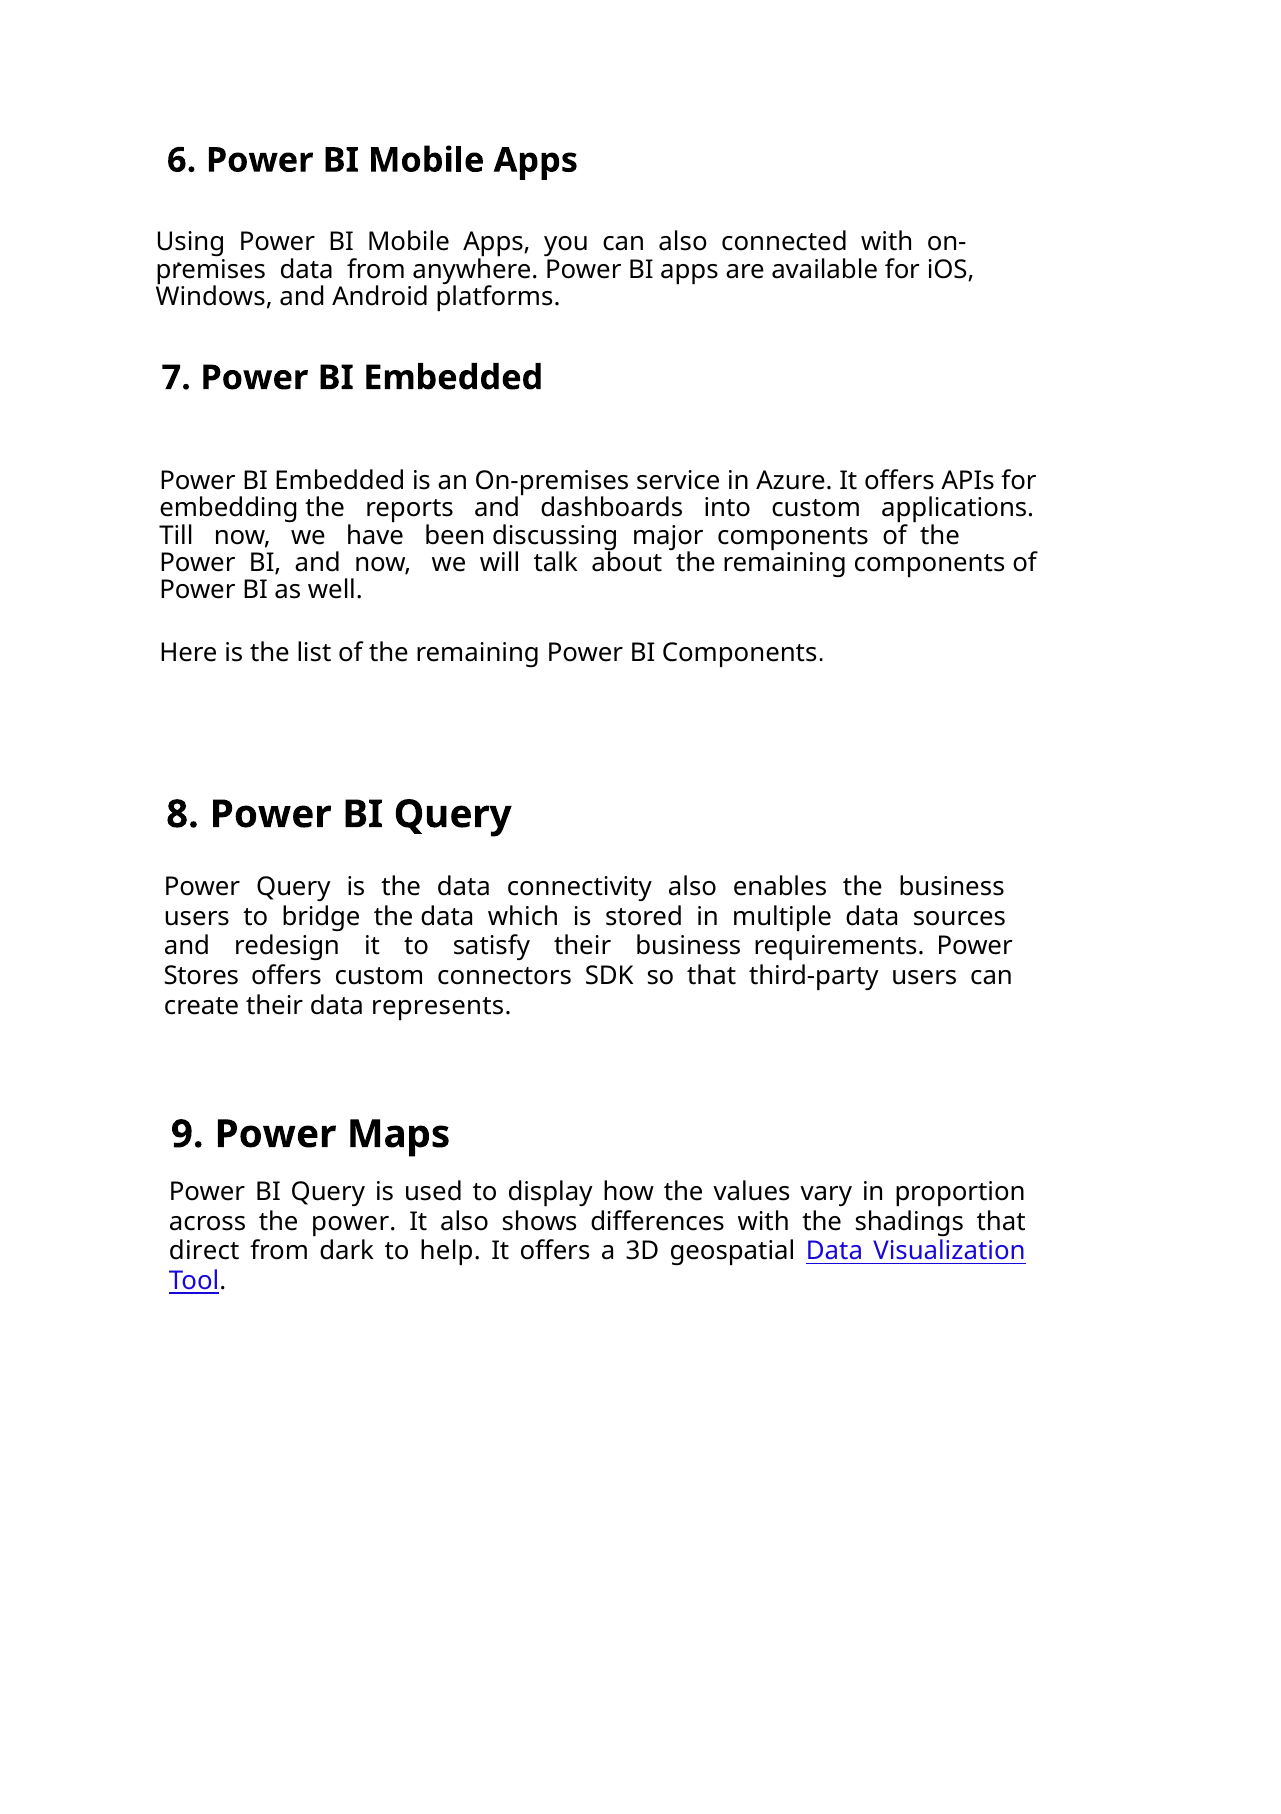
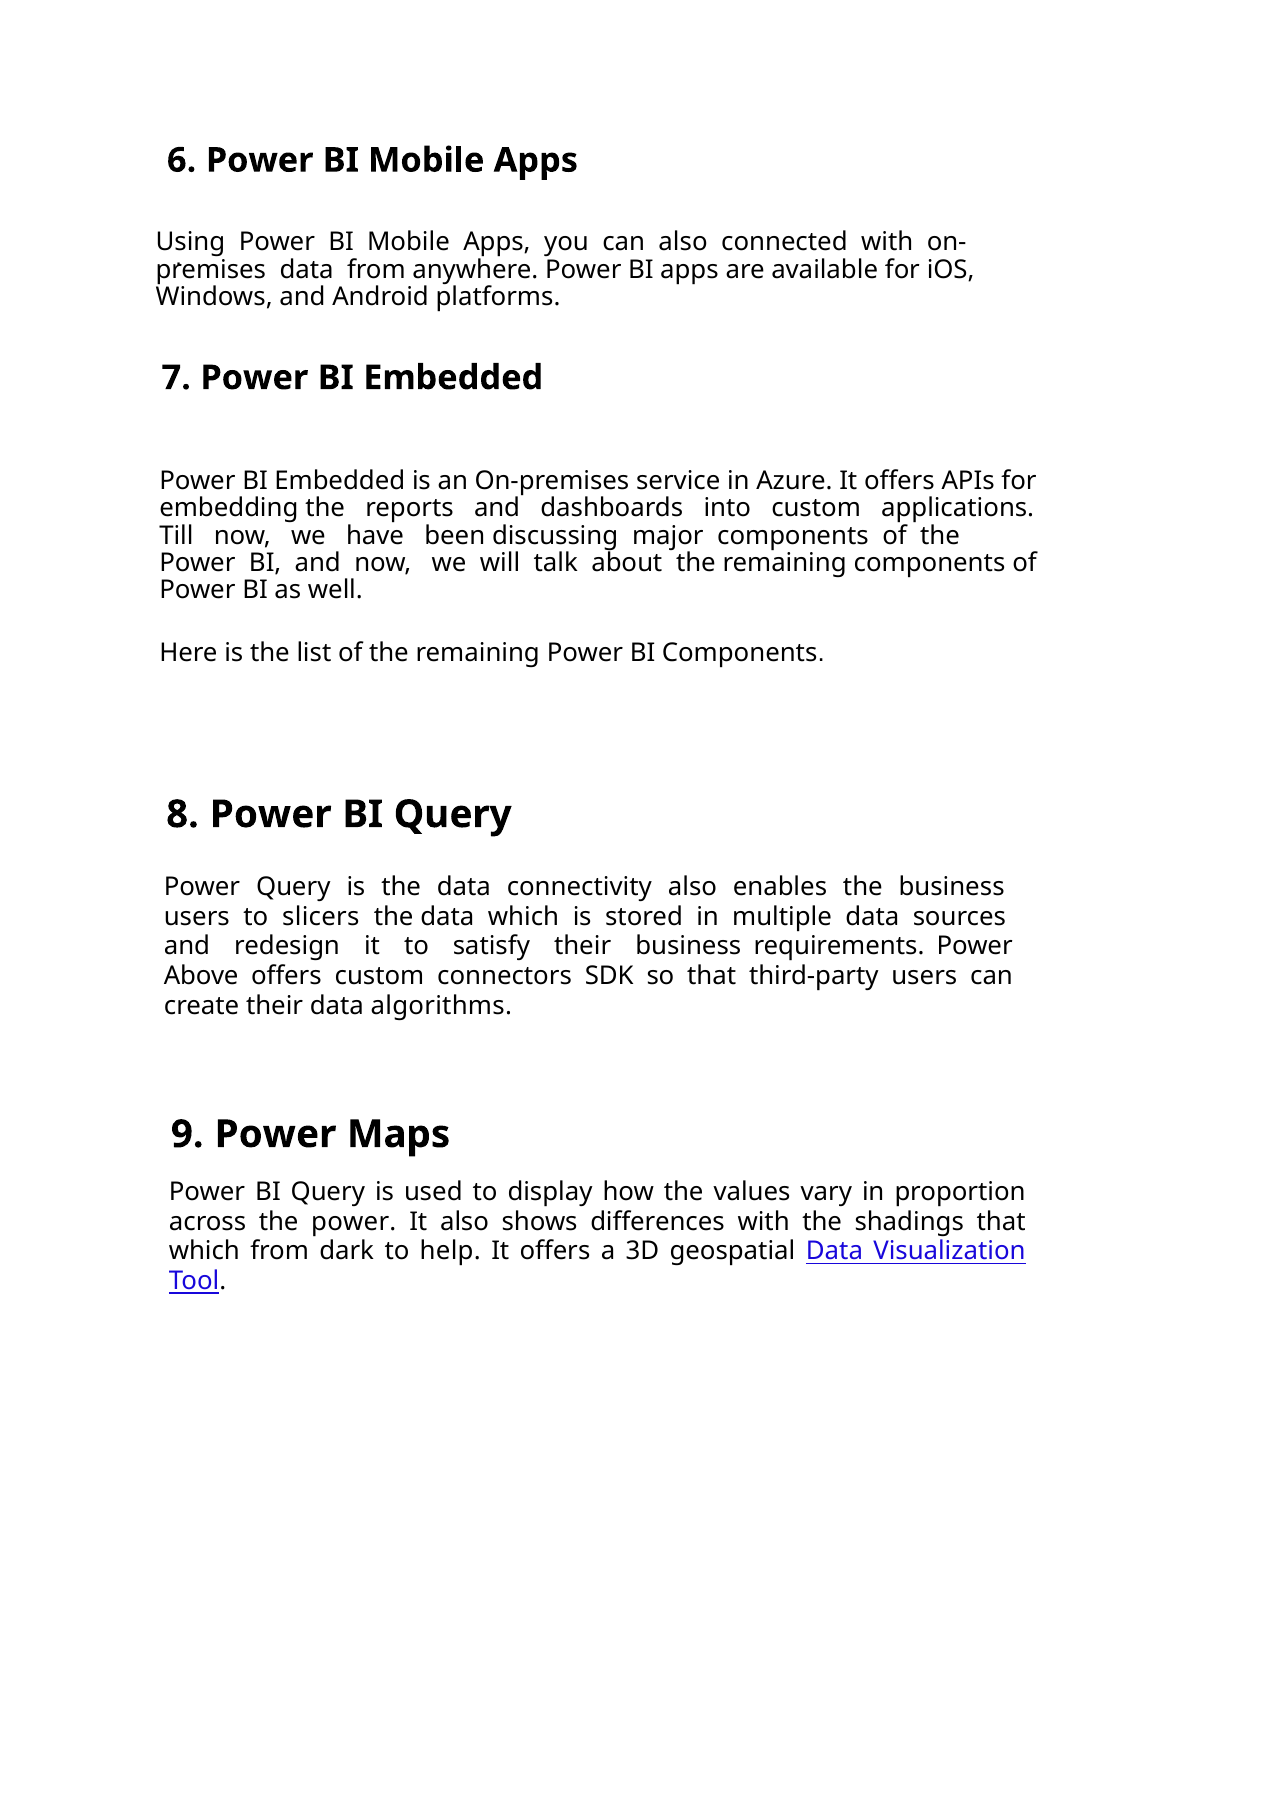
bridge: bridge -> slicers (321, 917)
Stores: Stores -> Above (201, 976)
represents: represents -> algorithms (441, 1006)
direct: direct -> which (204, 1251)
